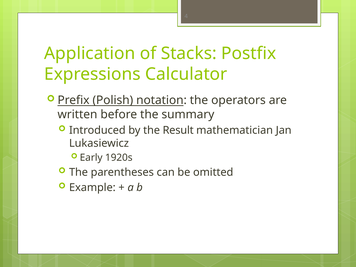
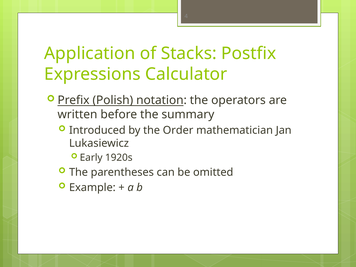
Result: Result -> Order (178, 130)
